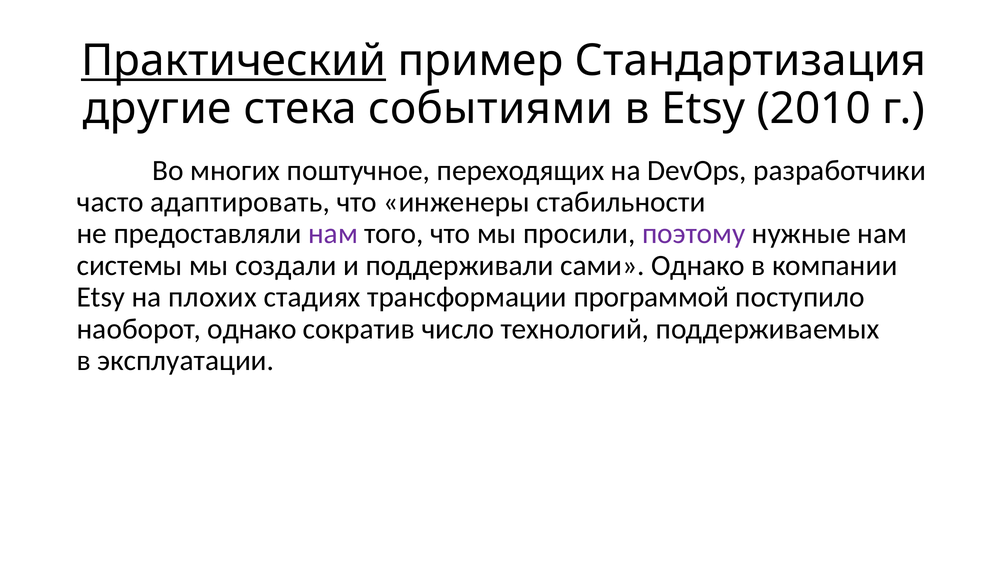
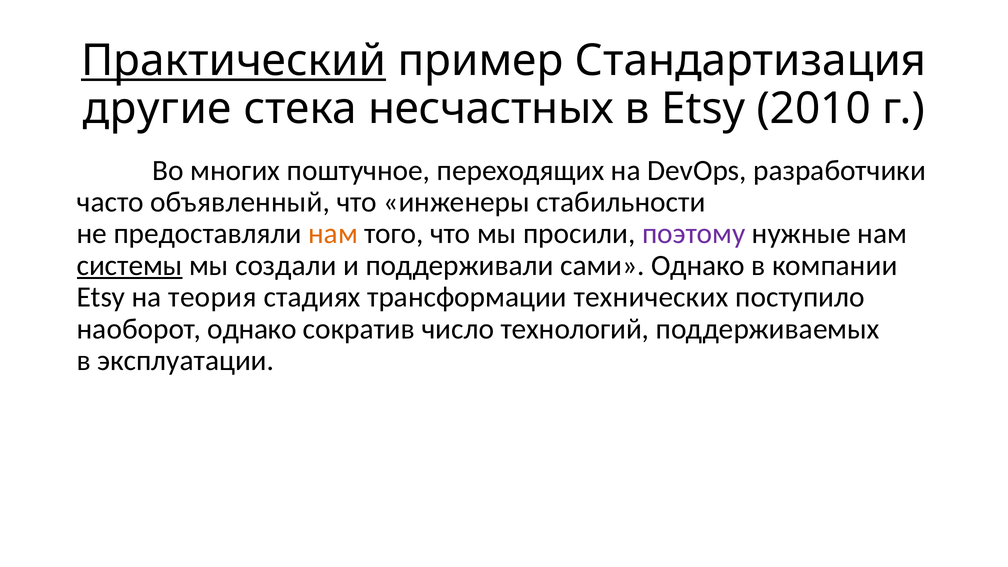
событиями: событиями -> несчастных (491, 108)
адаптировать: адаптировать -> объявленный (240, 202)
нам colour: purple -> orange (333, 234)
системы underline: none -> present (130, 265)
плохих: плохих -> теория (212, 297)
программой: программой -> технических (651, 297)
